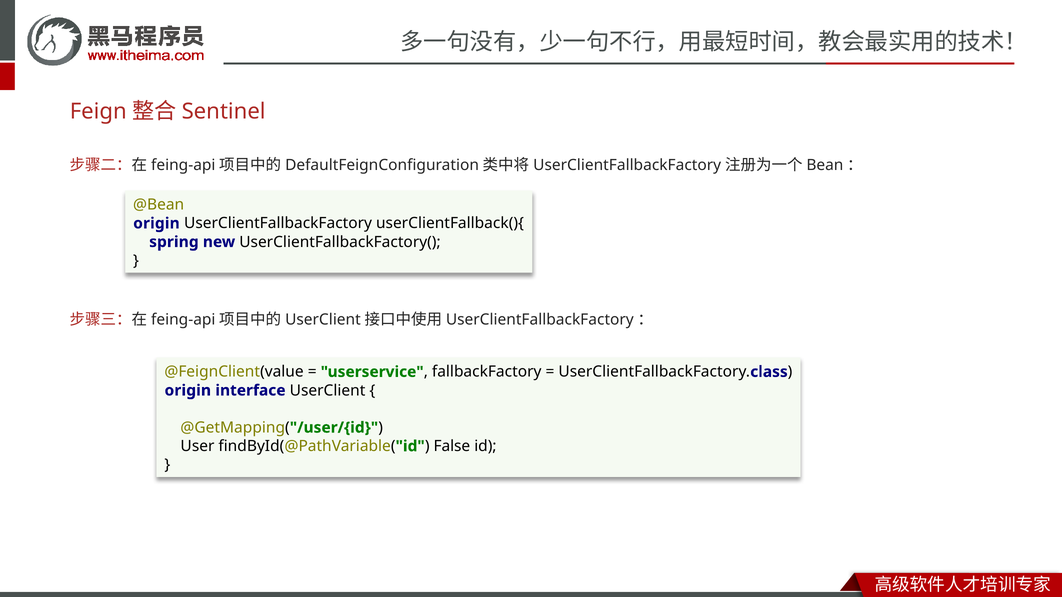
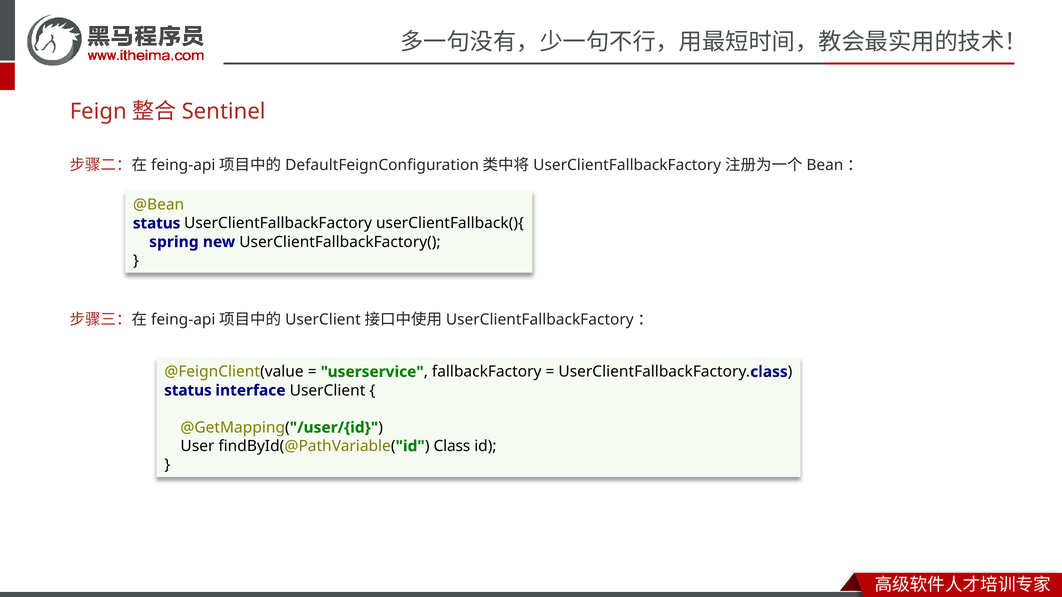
origin: origin -> status (157, 223)
origin: origin -> status (188, 391)
False: False -> Class (452, 446)
